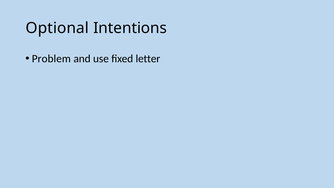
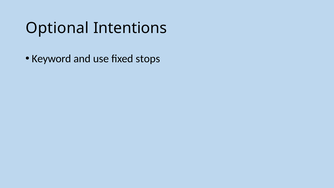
Problem: Problem -> Keyword (51, 59)
letter: letter -> stops (148, 59)
